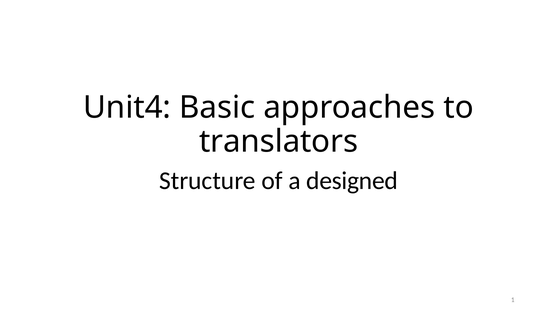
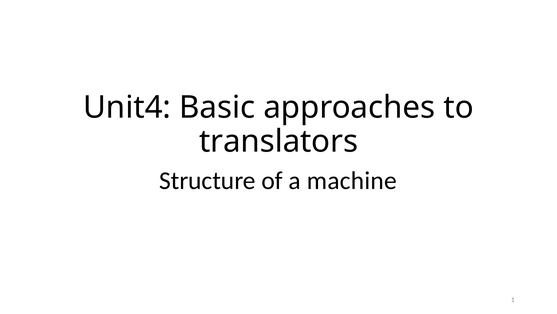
designed: designed -> machine (352, 180)
